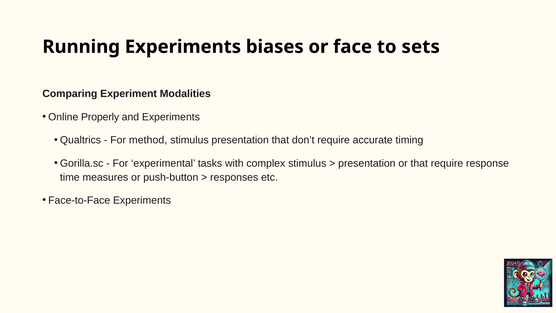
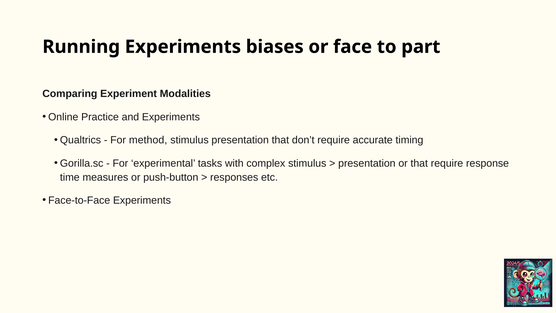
sets: sets -> part (421, 47)
Properly: Properly -> Practice (100, 117)
